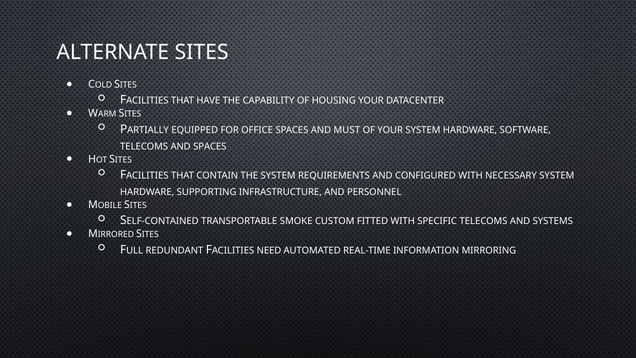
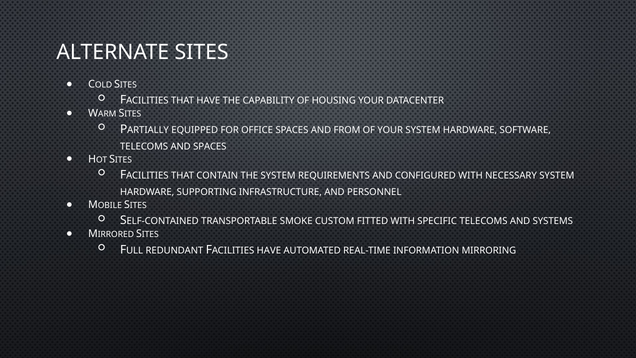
MUST: MUST -> FROM (347, 130)
FACILITIES NEED: NEED -> HAVE (269, 250)
